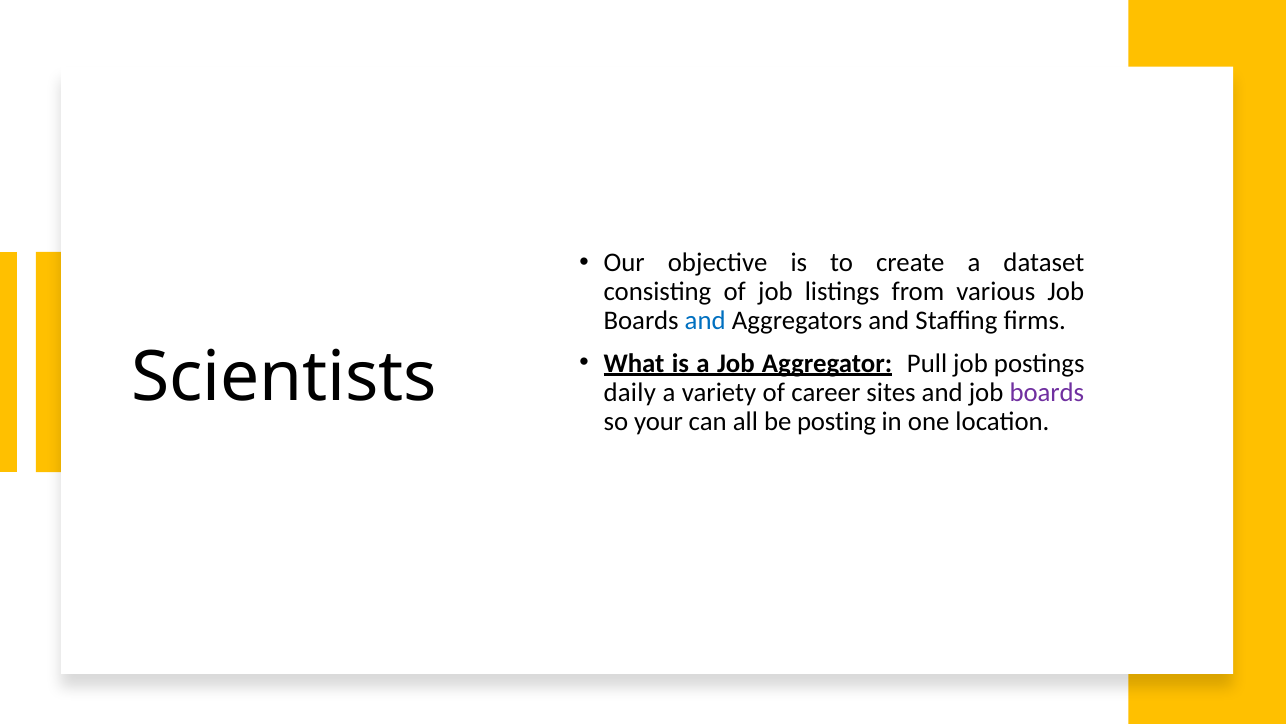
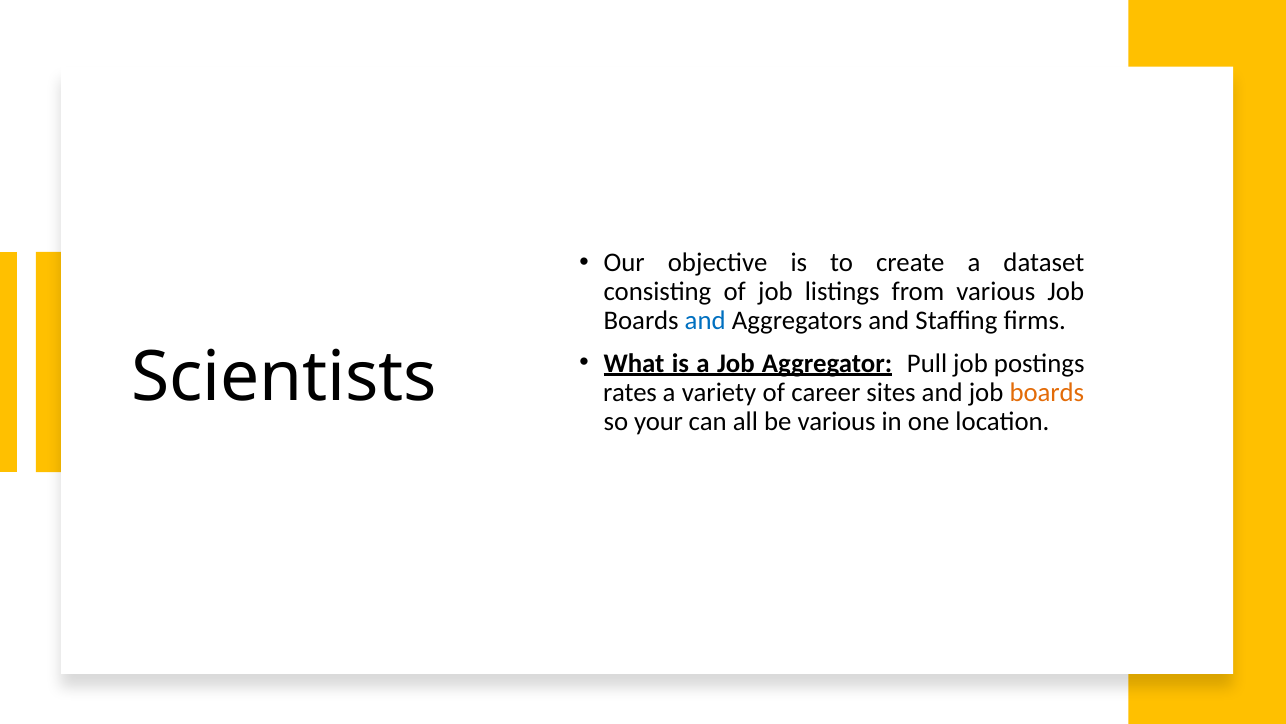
daily: daily -> rates (630, 392)
boards colour: purple -> orange (1047, 392)
be posting: posting -> various (837, 421)
